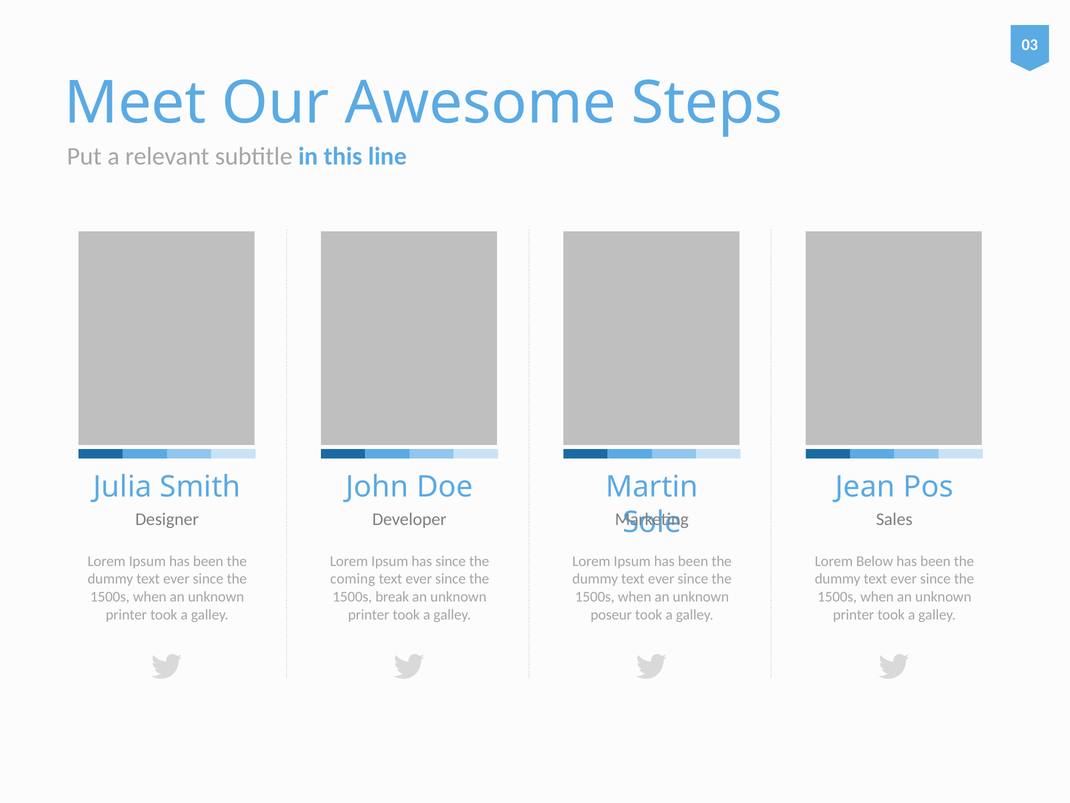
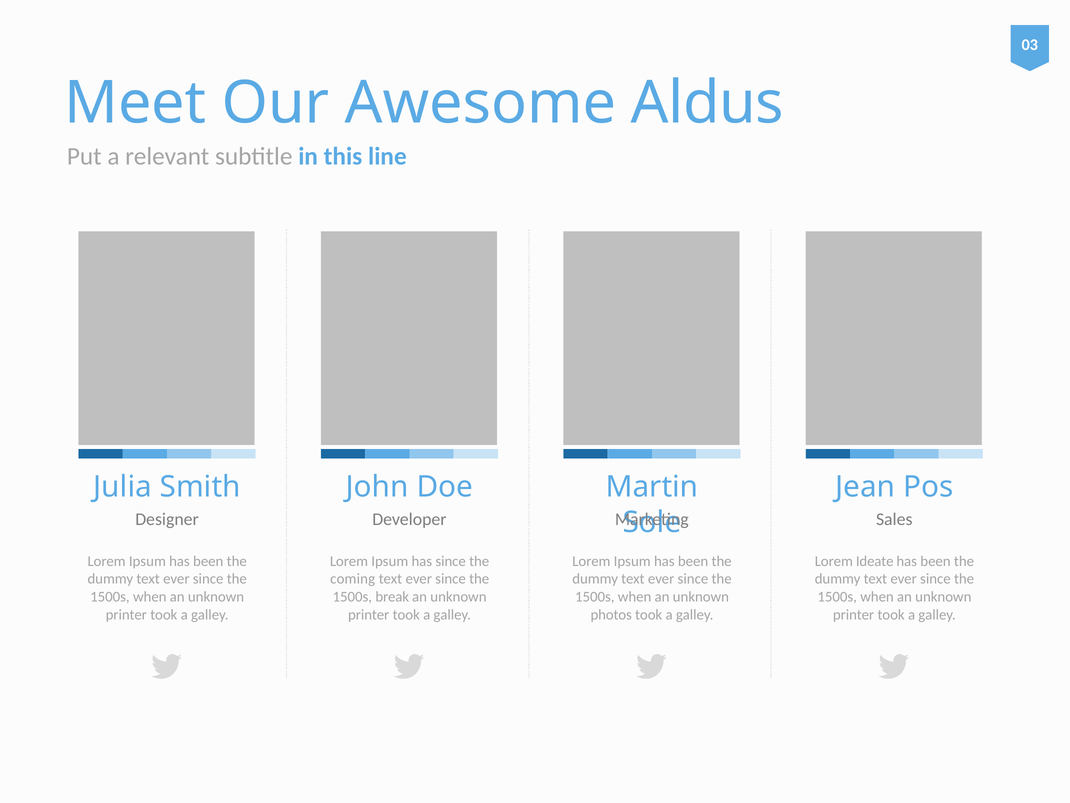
Steps: Steps -> Aldus (707, 103)
Below: Below -> Ideate (875, 561)
poseur: poseur -> photos (611, 614)
